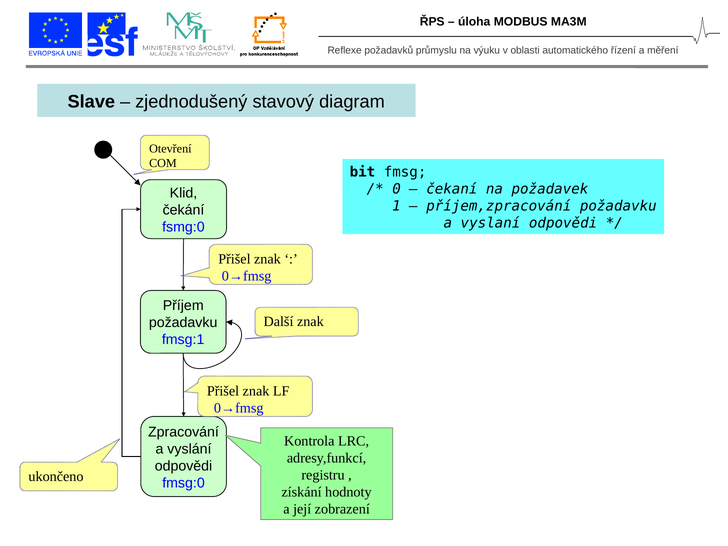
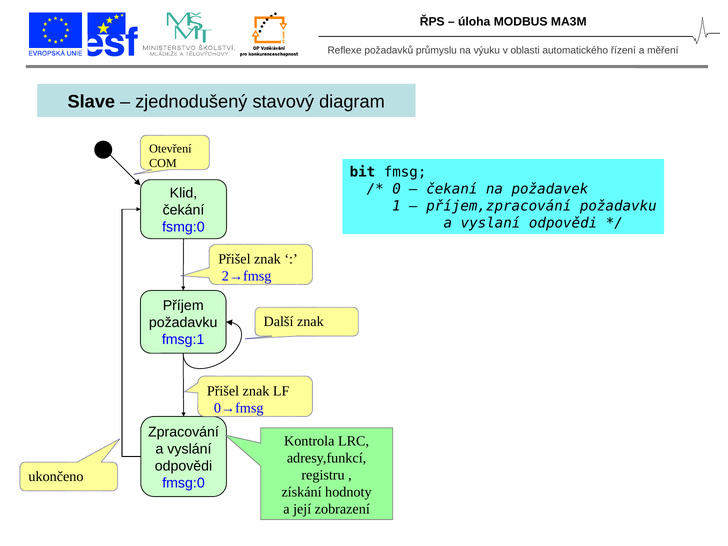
0→fmsg: 0→fmsg -> 2→fmsg (247, 276)
